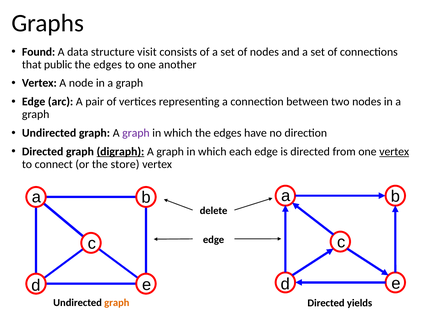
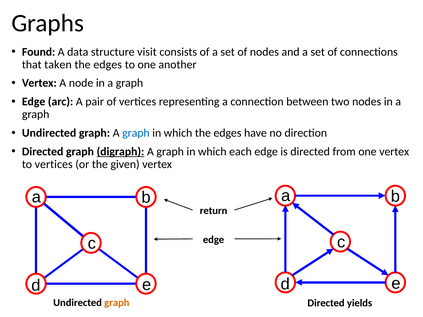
public: public -> taken (58, 65)
graph colour: purple -> blue (136, 133)
vertex underline: present -> none (394, 152)
to connect: connect -> vertices (54, 164)
store: store -> given (125, 164)
delete: delete -> return (214, 211)
